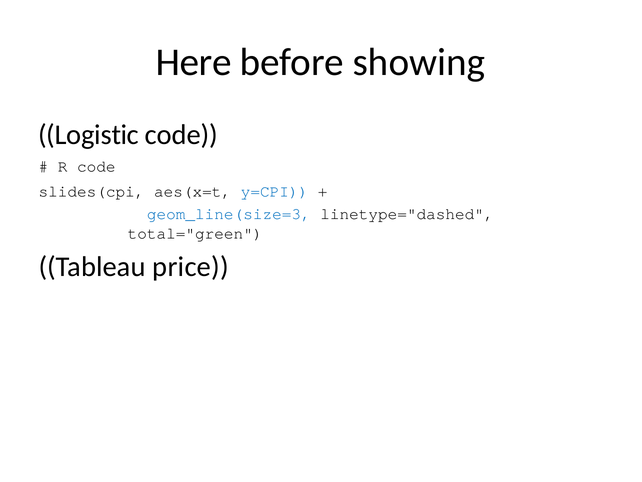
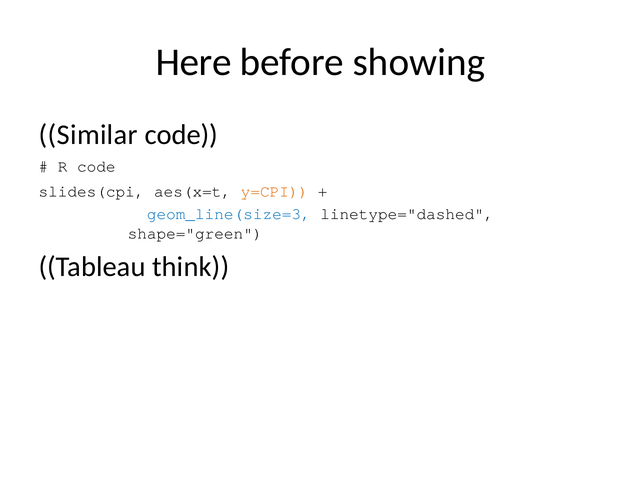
Logistic: Logistic -> Similar (88, 135)
y=CPI colour: blue -> orange (274, 191)
total="green: total="green -> shape="green (195, 233)
price: price -> think (191, 266)
